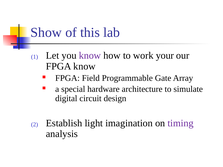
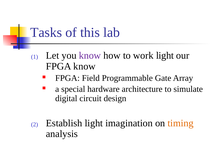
Show: Show -> Tasks (46, 33)
work your: your -> light (165, 56)
timing colour: purple -> orange (181, 123)
